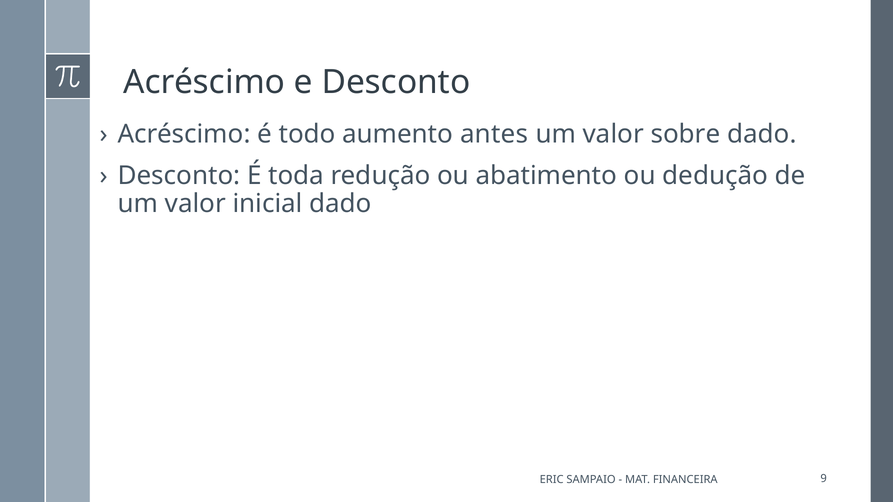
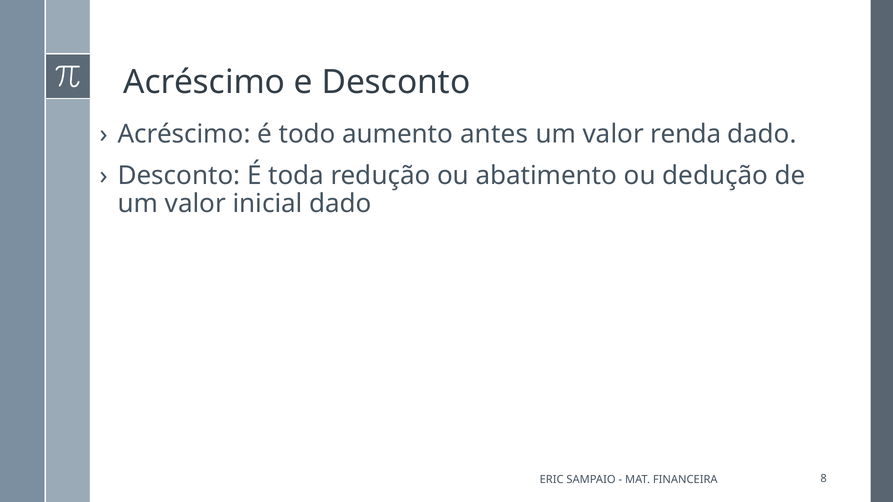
sobre: sobre -> renda (686, 134)
9: 9 -> 8 (824, 479)
